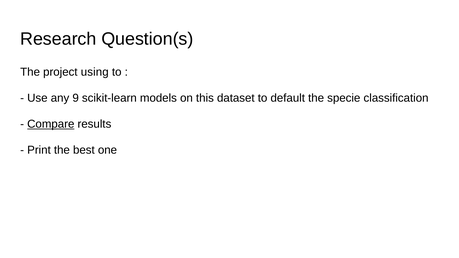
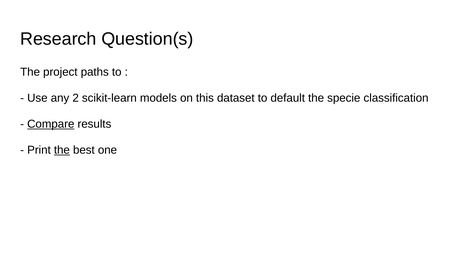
using: using -> paths (95, 72)
9: 9 -> 2 (76, 98)
the underline: none -> present (62, 150)
